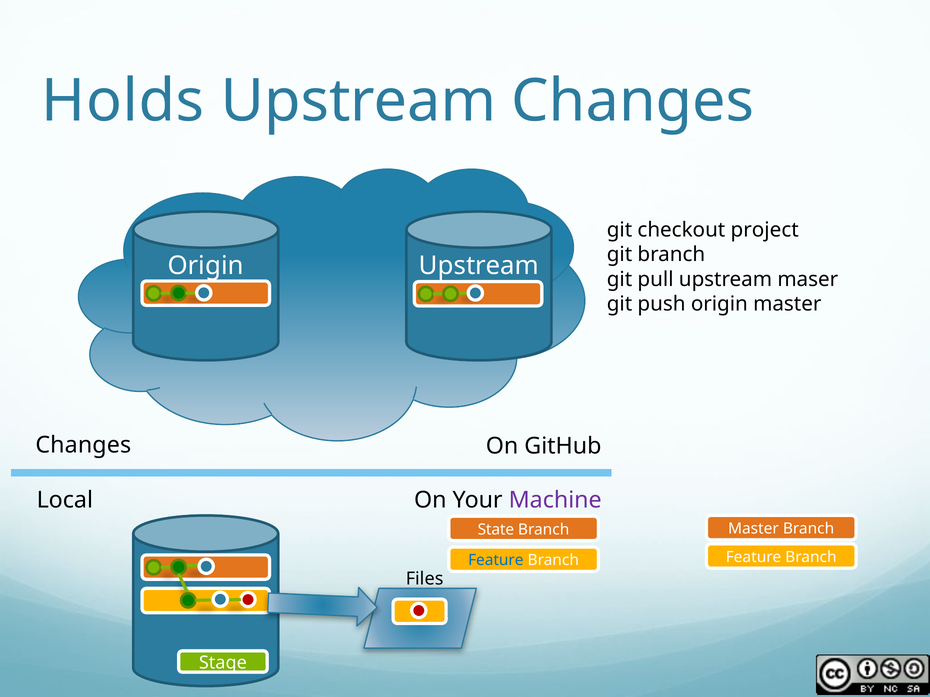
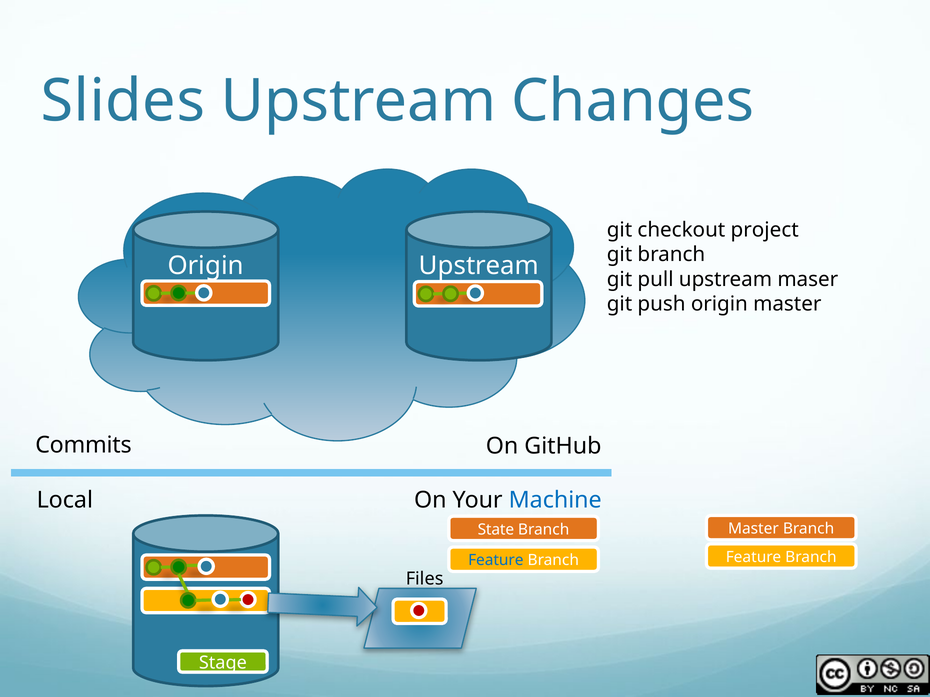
Holds: Holds -> Slides (123, 101)
Changes: Changes -> Commits (83, 446)
Machine colour: purple -> blue (555, 501)
